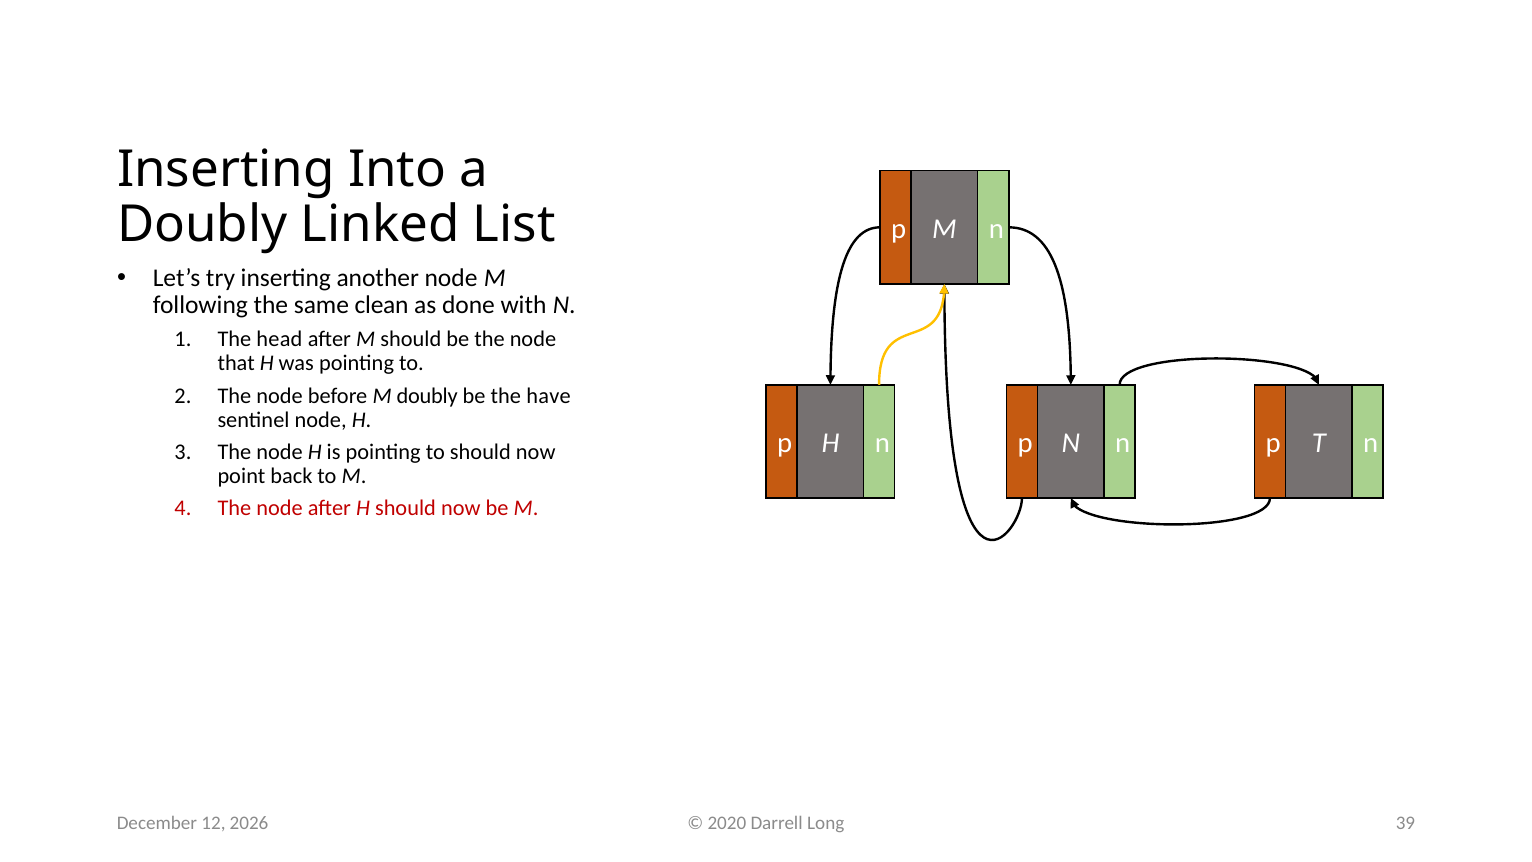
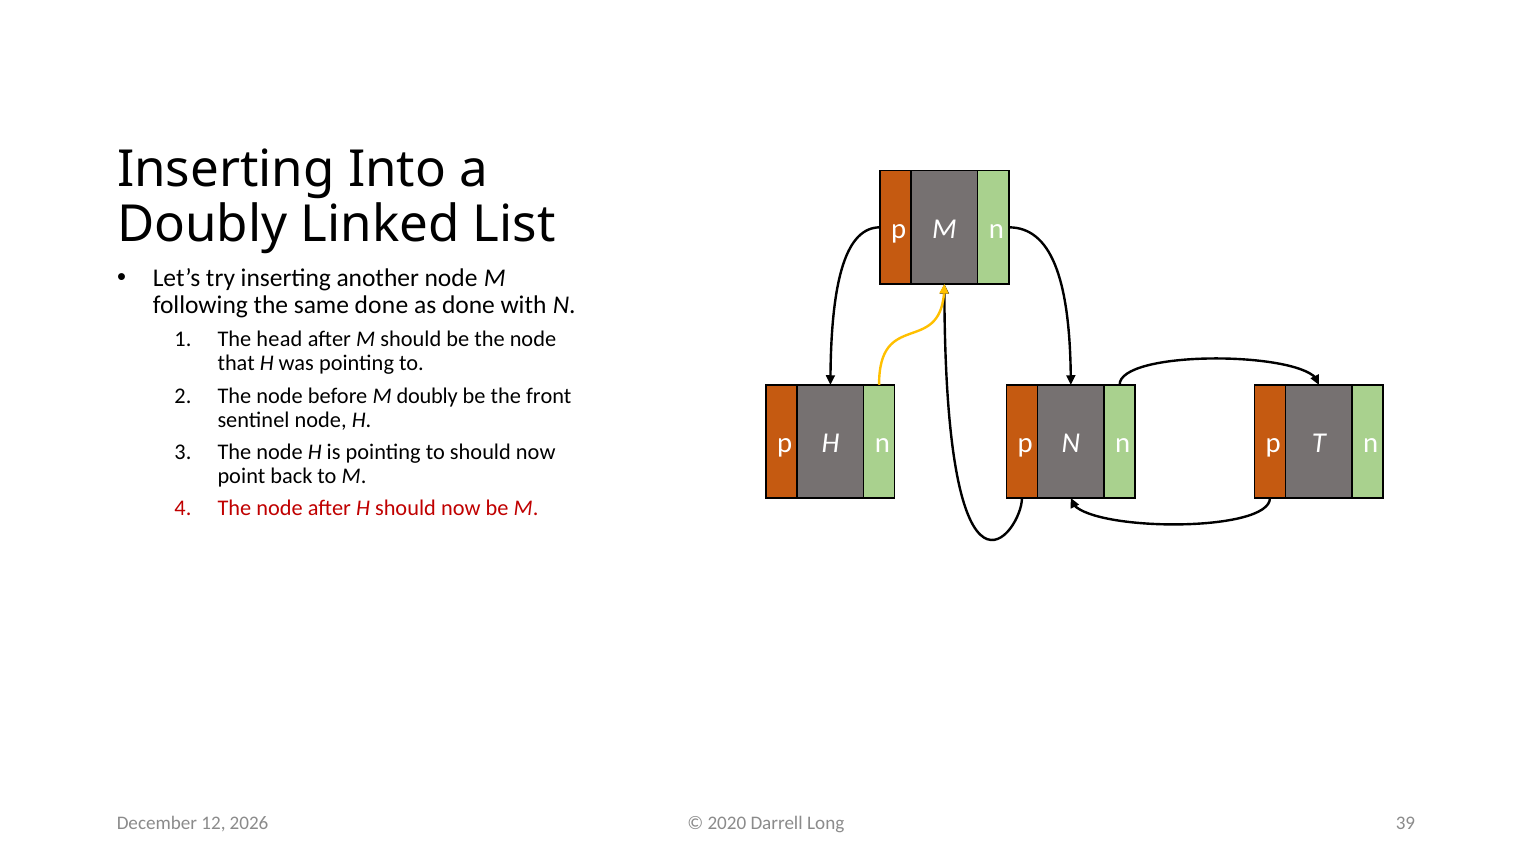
same clean: clean -> done (381, 305)
have: have -> front (549, 396)
